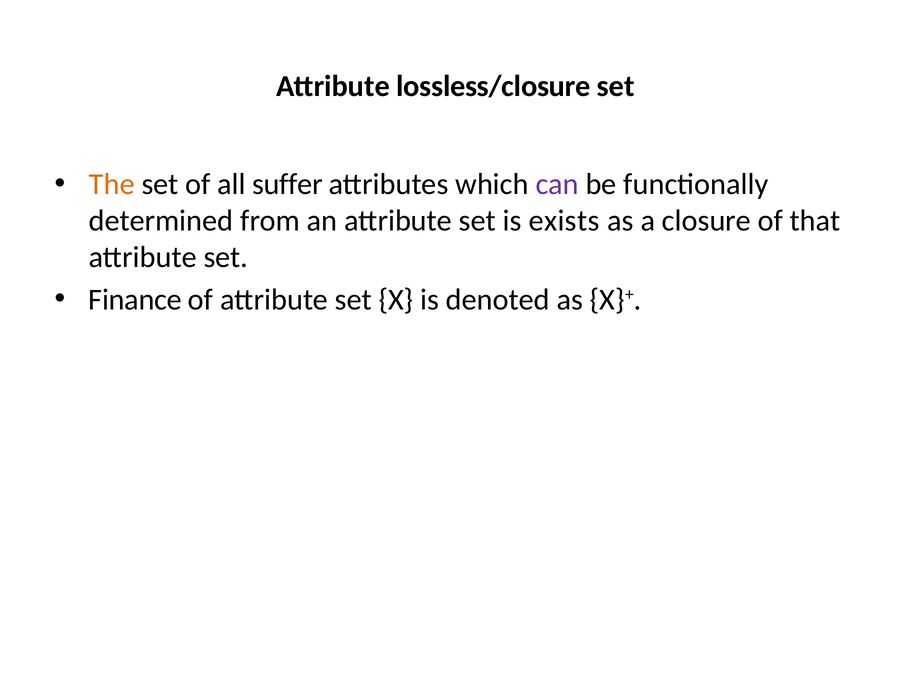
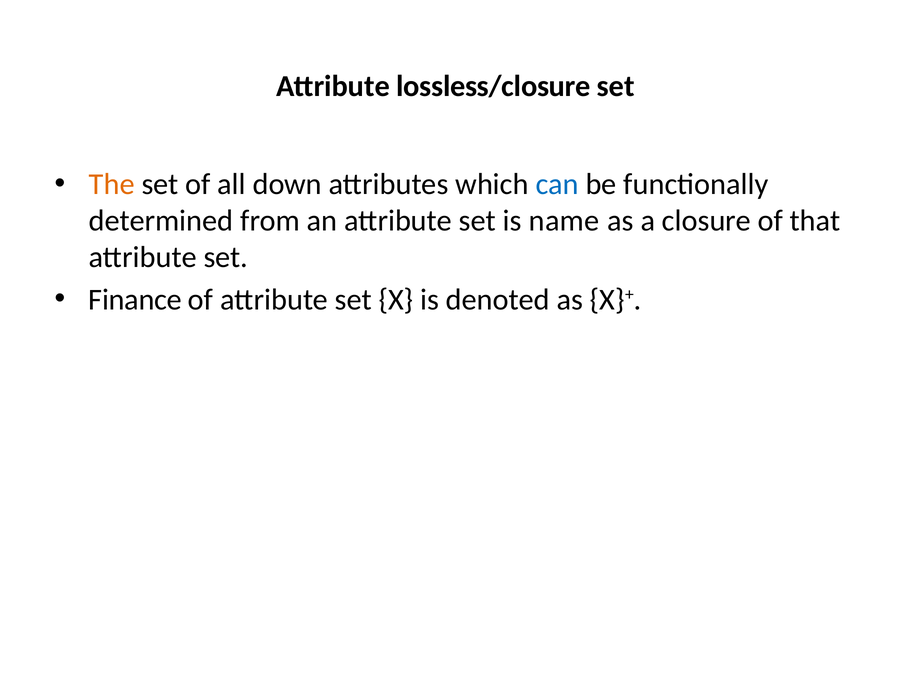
suffer: suffer -> down (287, 184)
can colour: purple -> blue (557, 184)
exists: exists -> name (564, 221)
